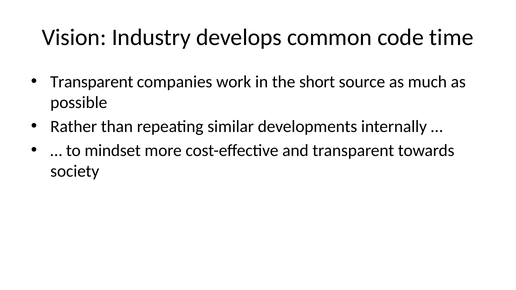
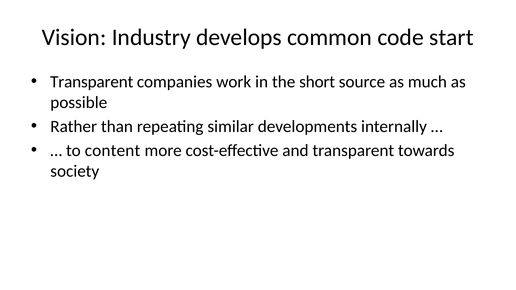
time: time -> start (451, 37)
mindset: mindset -> content (113, 151)
